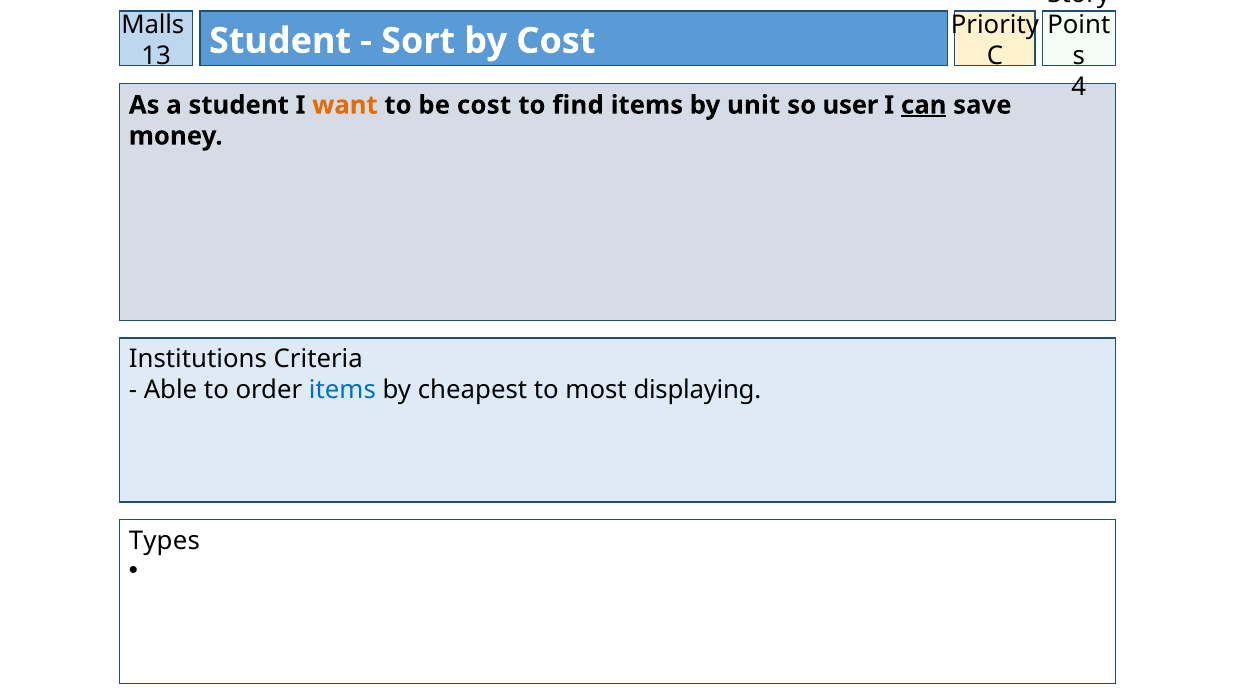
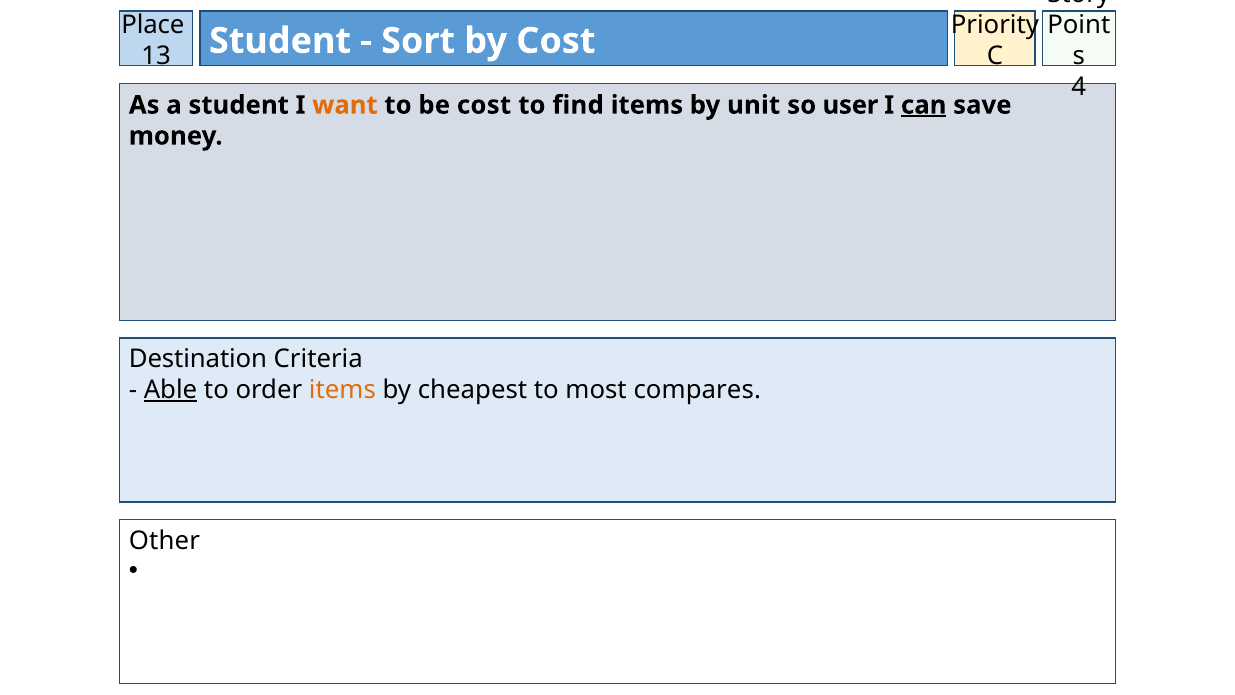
Malls: Malls -> Place (153, 25)
Institutions: Institutions -> Destination (198, 359)
Able underline: none -> present (170, 390)
items colour: blue -> orange (342, 390)
displaying: displaying -> compares (697, 390)
Types: Types -> Other (164, 540)
